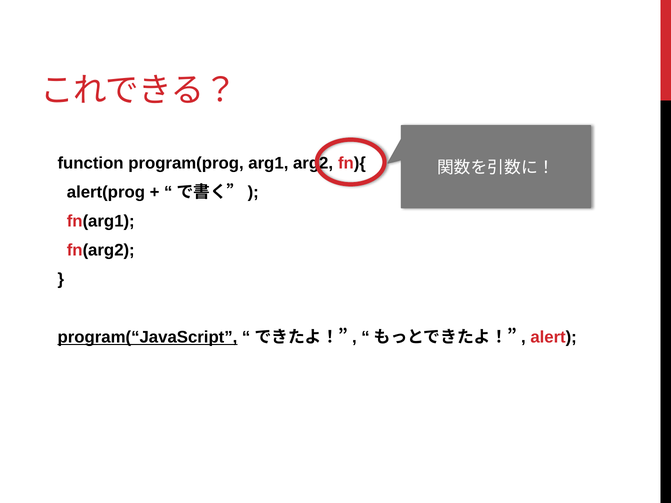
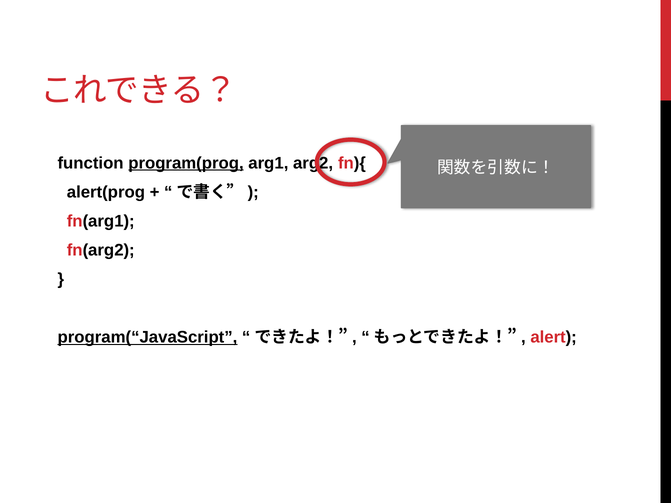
program(prog underline: none -> present (186, 163)
